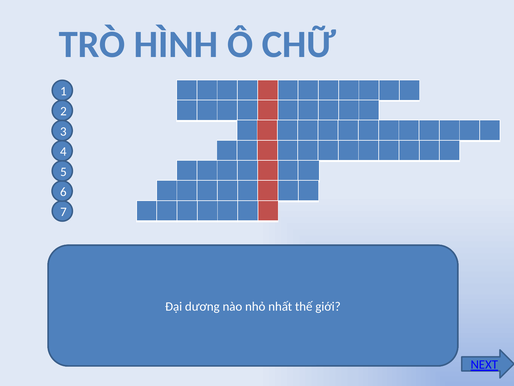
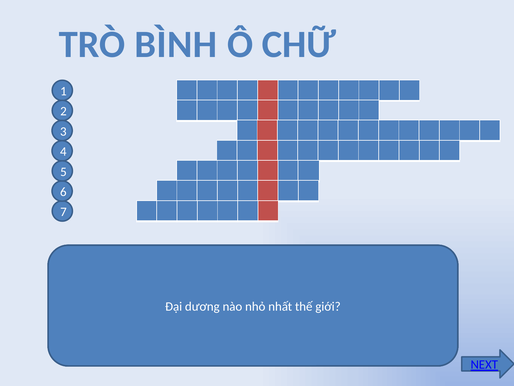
TRÒ HÌNH: HÌNH -> BÌNH (176, 44)
